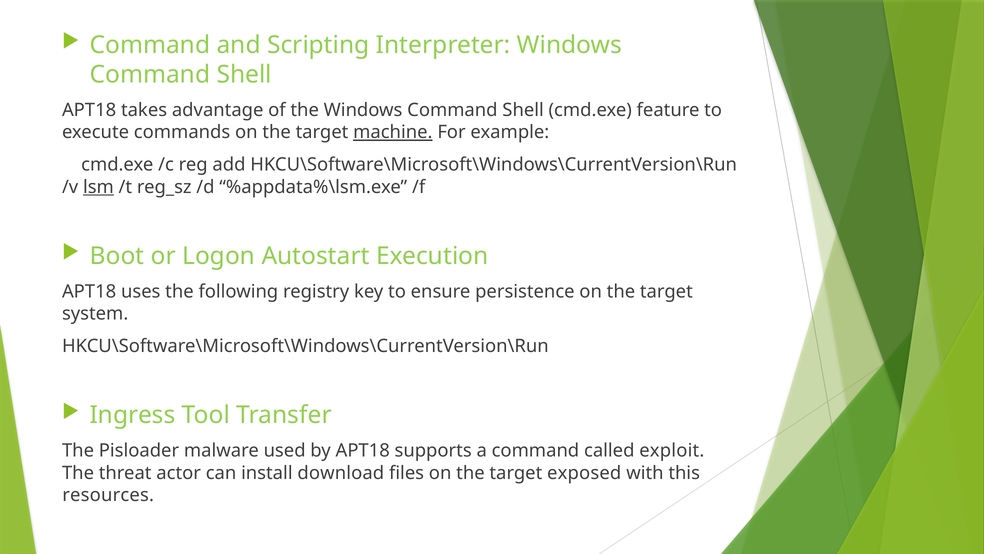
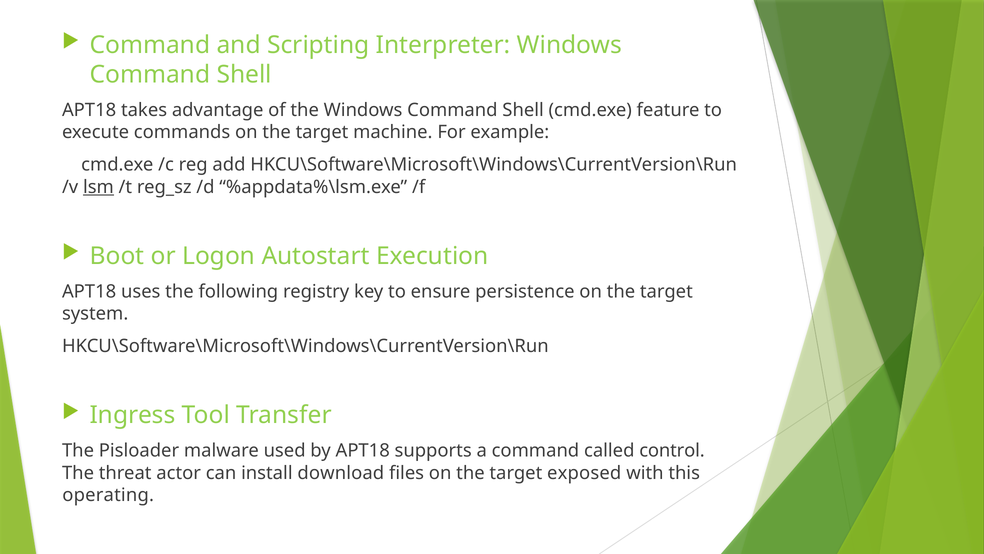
machine underline: present -> none (393, 132)
exploit: exploit -> control (672, 450)
resources: resources -> operating (108, 495)
